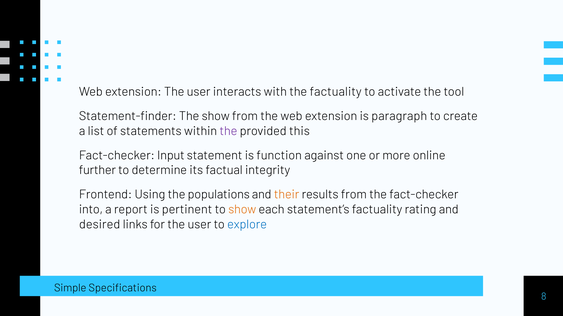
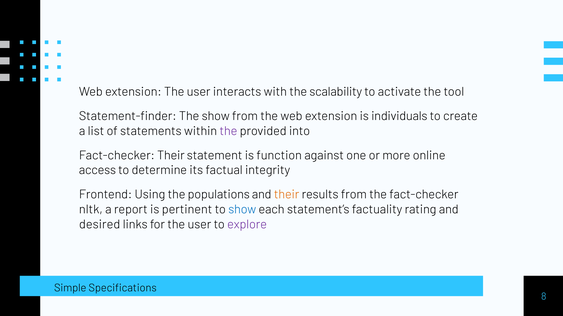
the factuality: factuality -> scalability (336, 92)
paragraph: paragraph -> individuals (399, 116)
this: this -> into (300, 131)
Fact-checker Input: Input -> Their (171, 156)
further: further -> access (97, 171)
into: into -> nltk (91, 210)
show colour: orange -> blue (242, 210)
explore colour: blue -> purple (247, 225)
